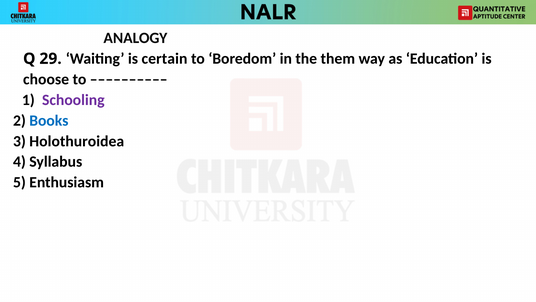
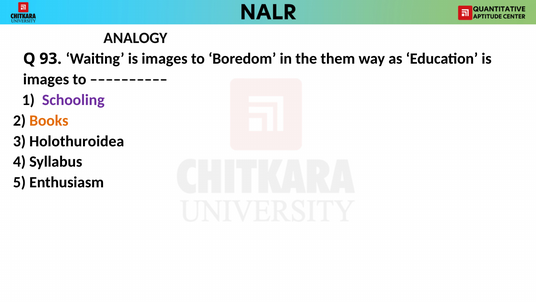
29: 29 -> 93 (51, 59)
Waiting is certain: certain -> images (165, 59)
choose: choose -> images (46, 79)
Books colour: blue -> orange (49, 120)
